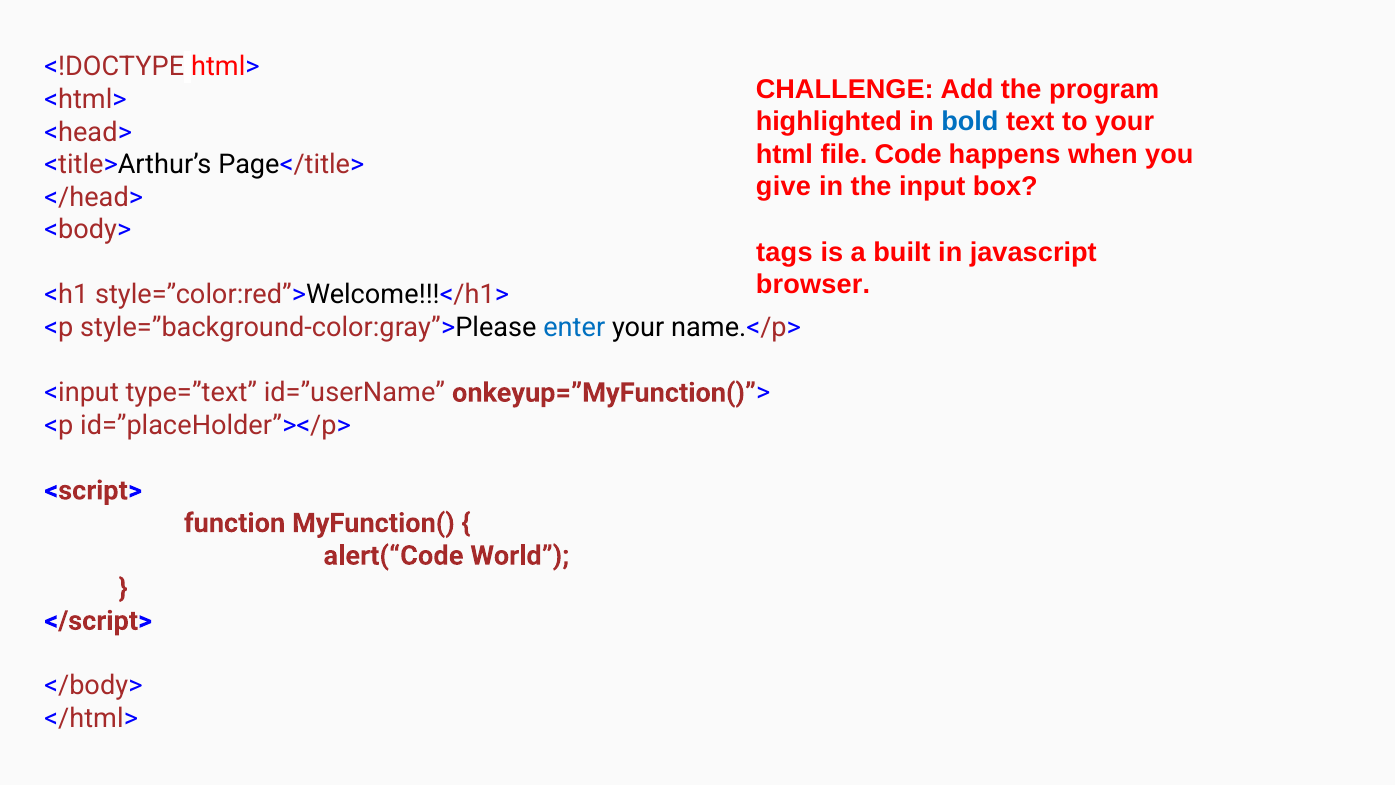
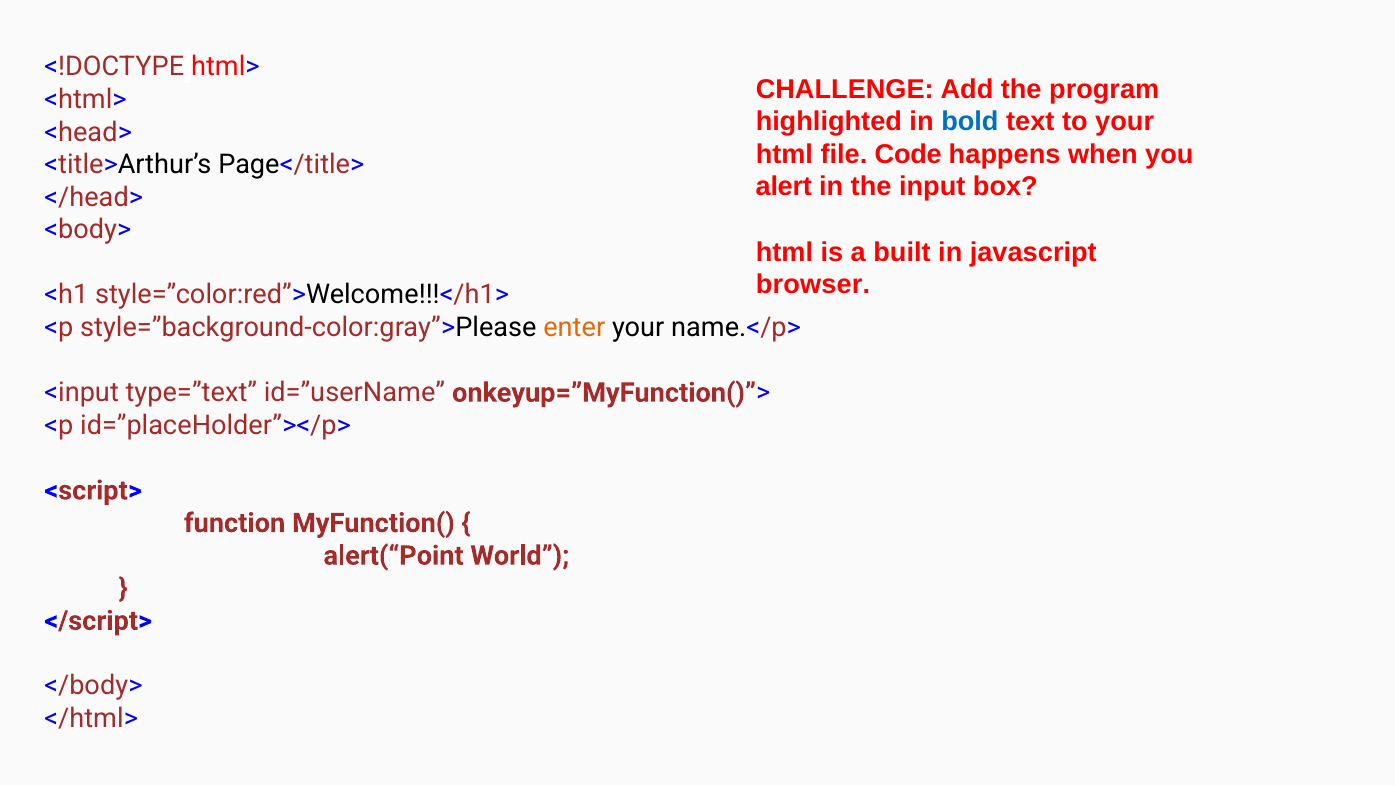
give: give -> alert (784, 187)
tags: tags -> html (784, 252)
enter colour: blue -> orange (574, 327)
alert(“Code: alert(“Code -> alert(“Point (394, 555)
